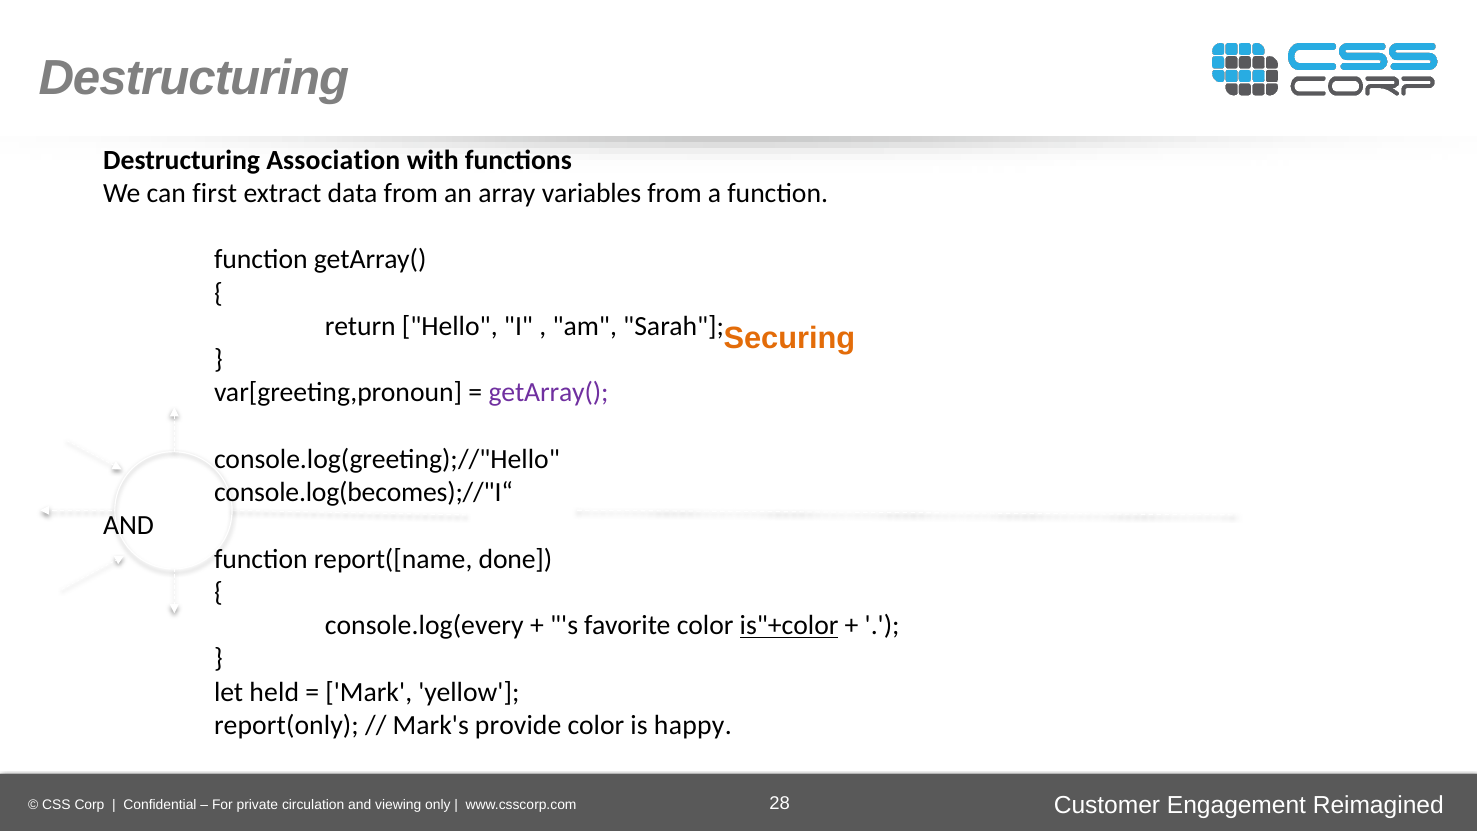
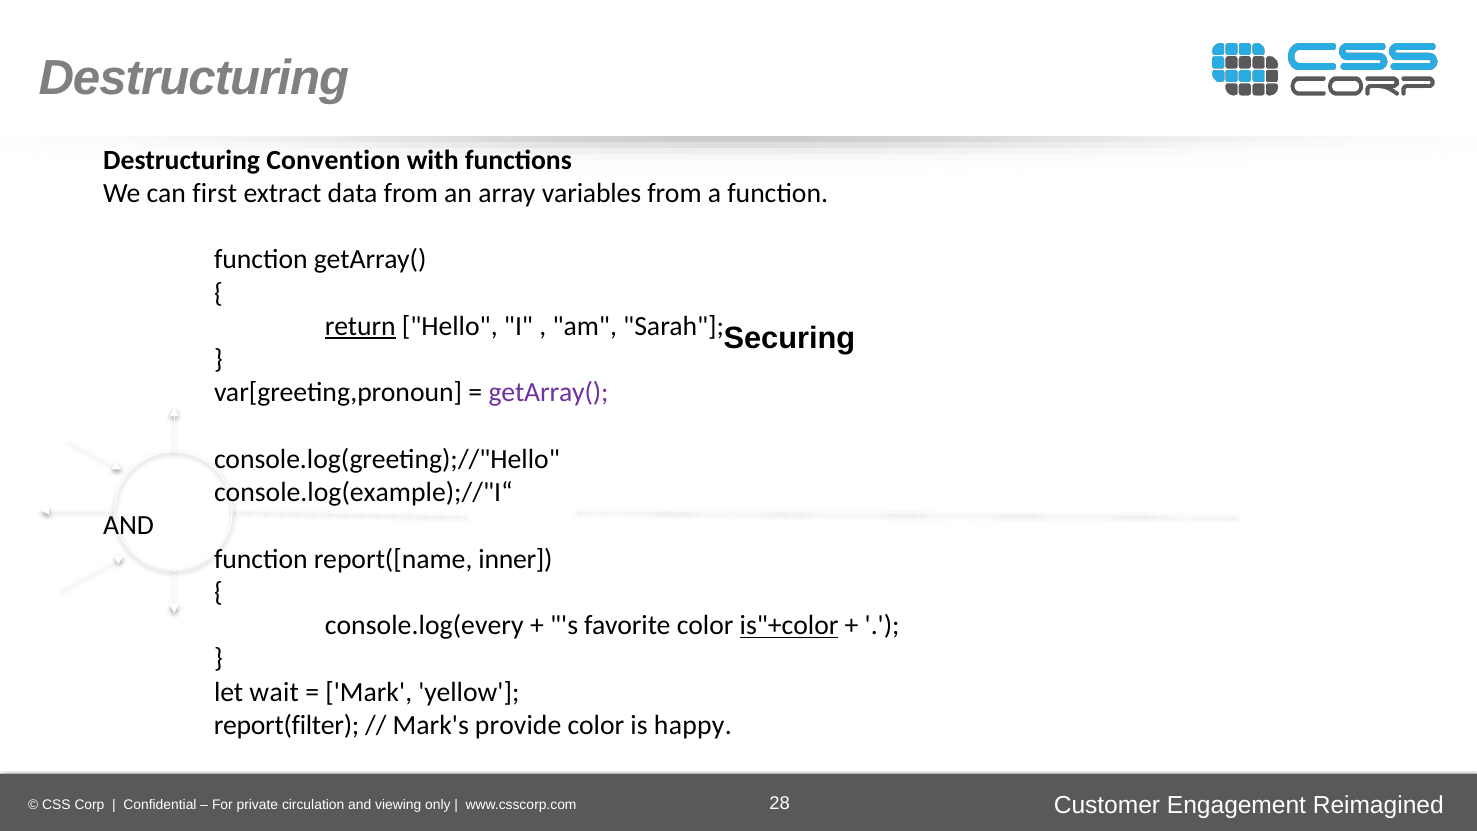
Association: Association -> Convention (333, 160)
return underline: none -> present (360, 326)
Securing colour: orange -> black (789, 338)
console.log(becomes);//"I“: console.log(becomes);//"I“ -> console.log(example);//"I“ (363, 492)
done: done -> inner (515, 559)
held: held -> wait (274, 692)
report(only: report(only -> report(filter (287, 725)
